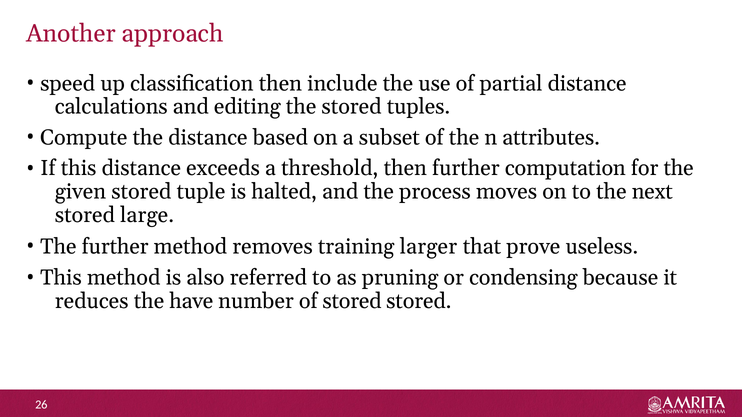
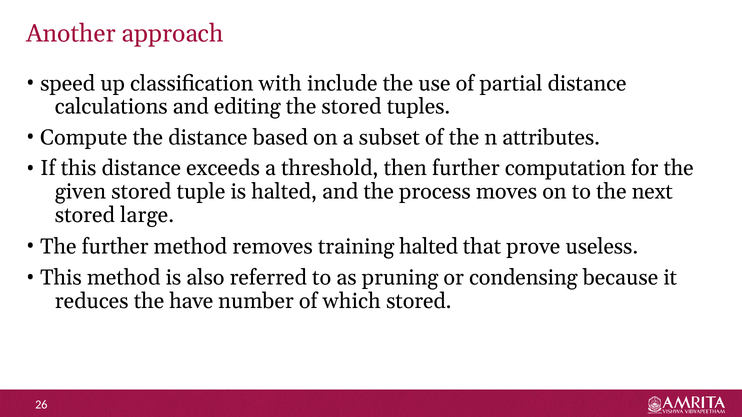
classification then: then -> with (280, 84)
training larger: larger -> halted (429, 247)
of stored: stored -> which (352, 301)
